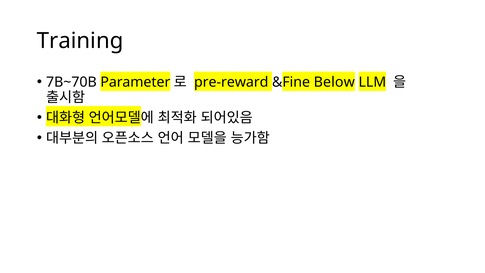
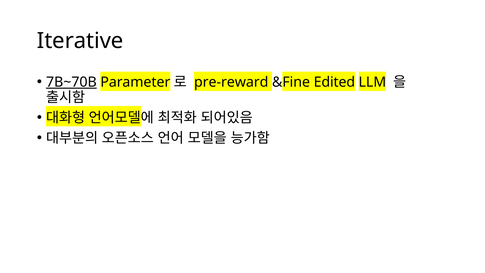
Training: Training -> Iterative (80, 41)
7B~70B underline: none -> present (71, 82)
Below: Below -> Edited (334, 82)
